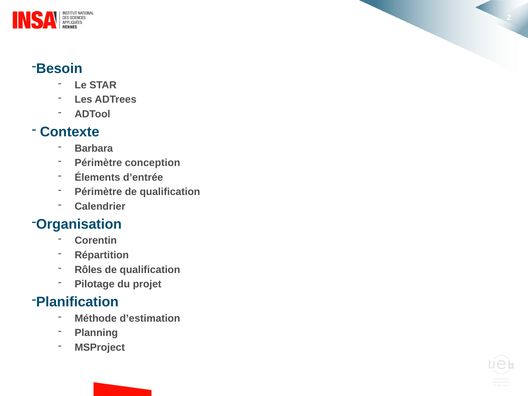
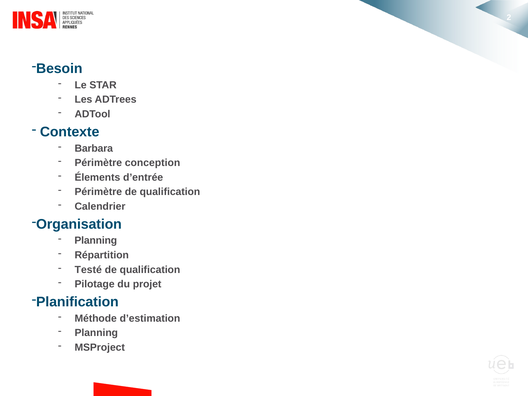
Corentin: Corentin -> Planning (96, 241)
Rôles: Rôles -> Testé (88, 270)
